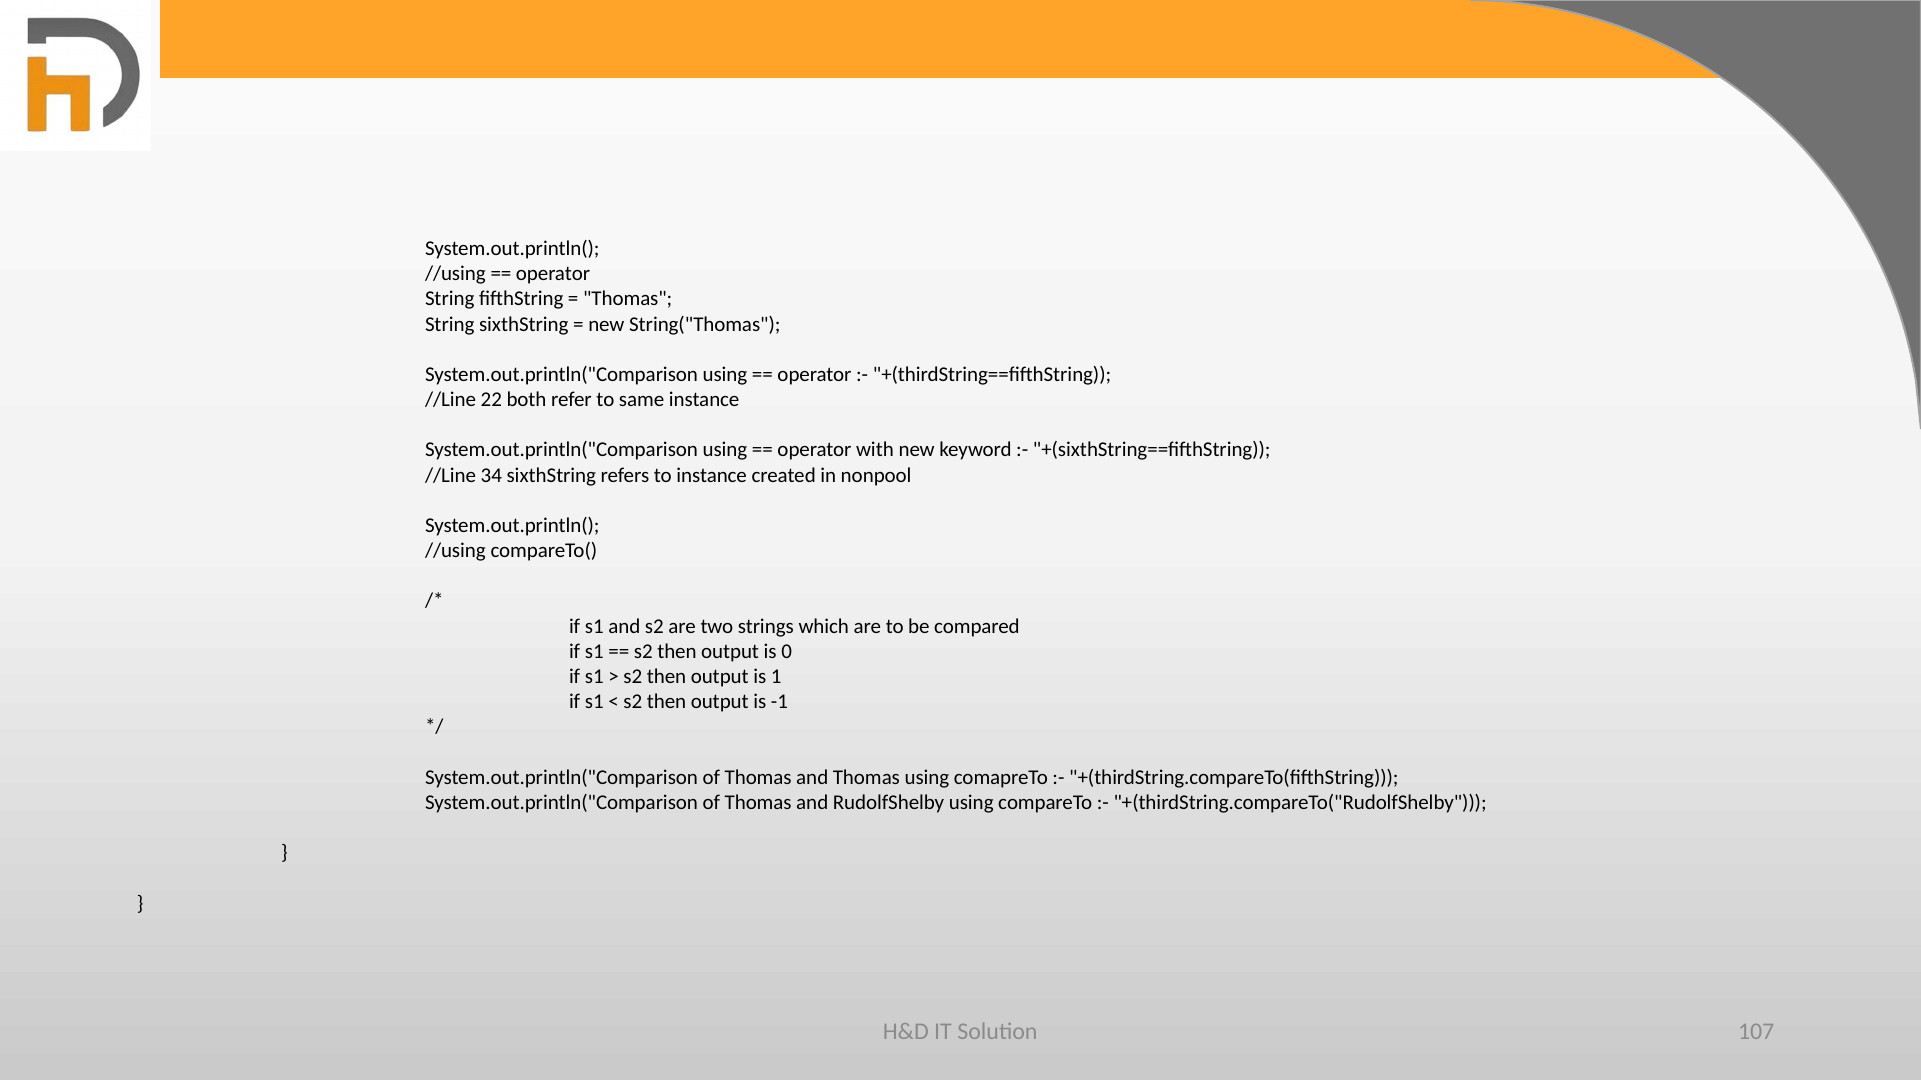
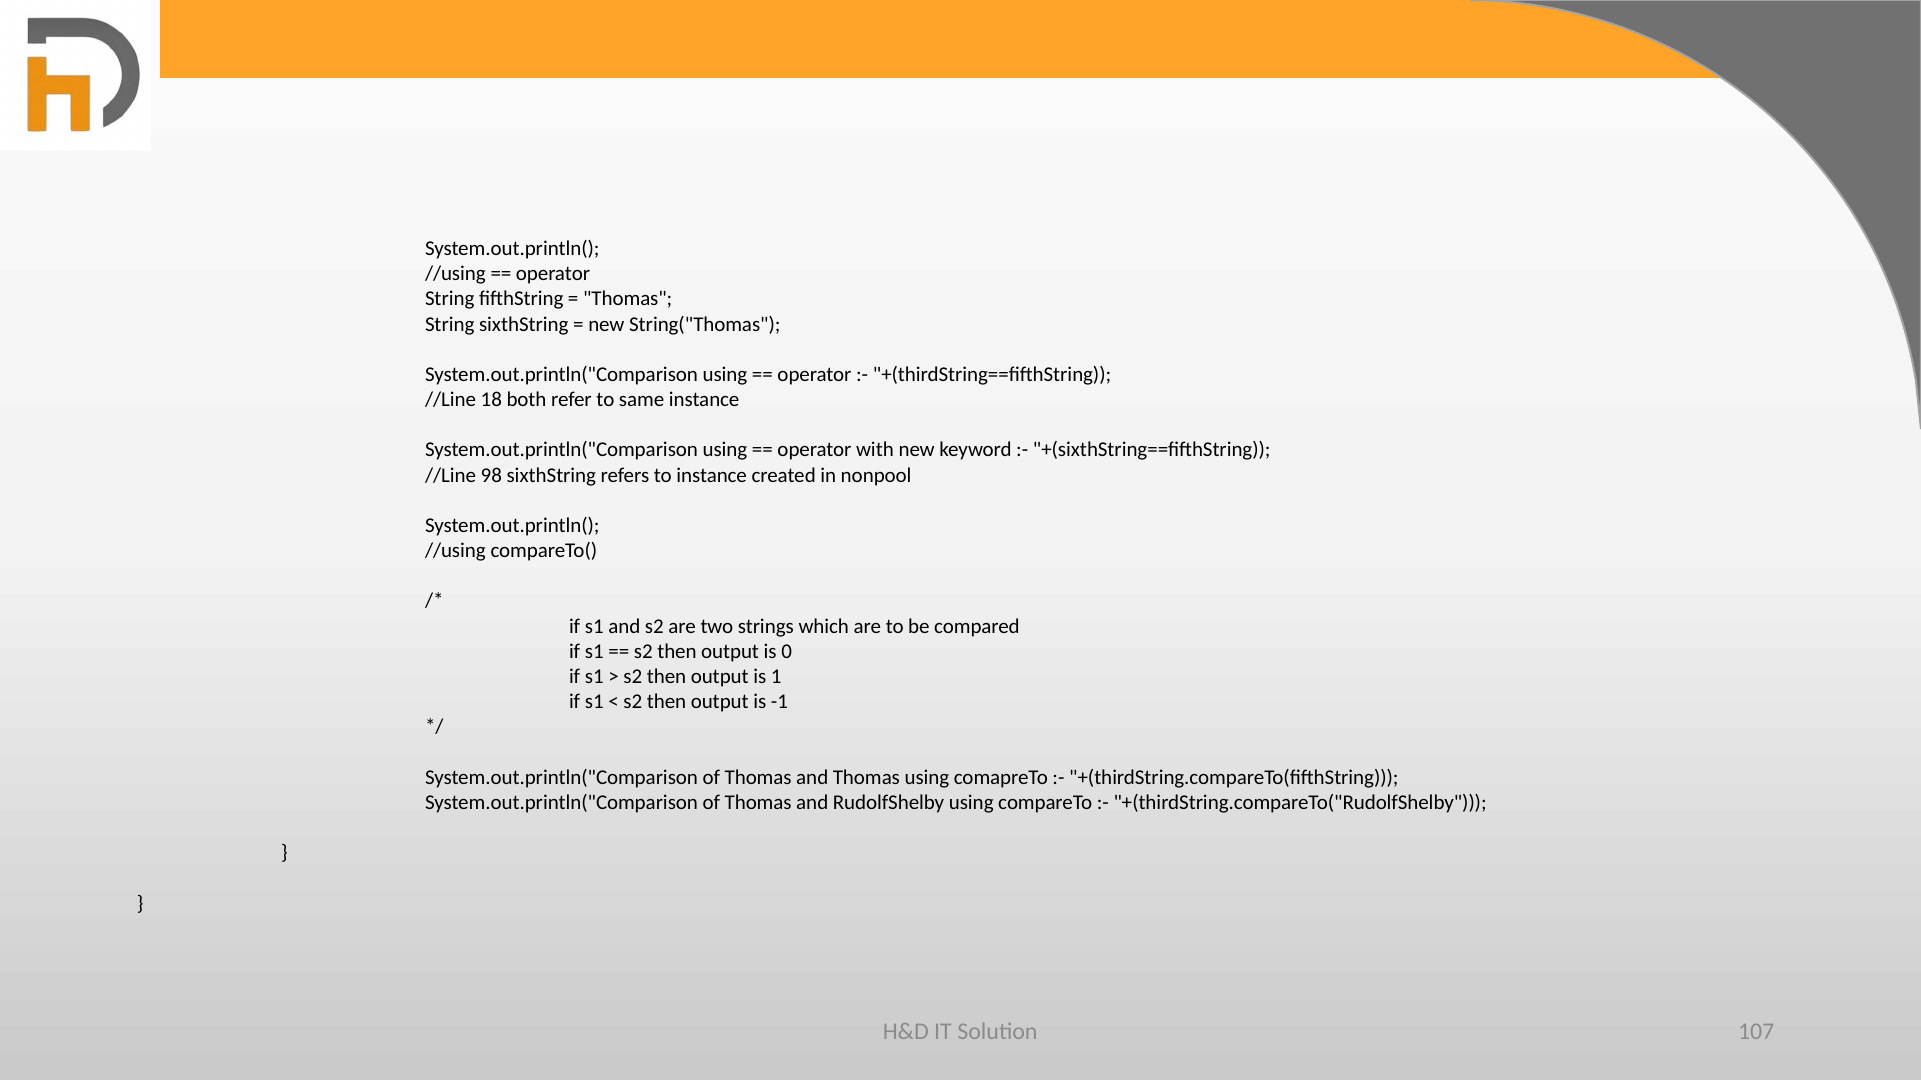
22: 22 -> 18 (491, 400)
34: 34 -> 98 (491, 475)
